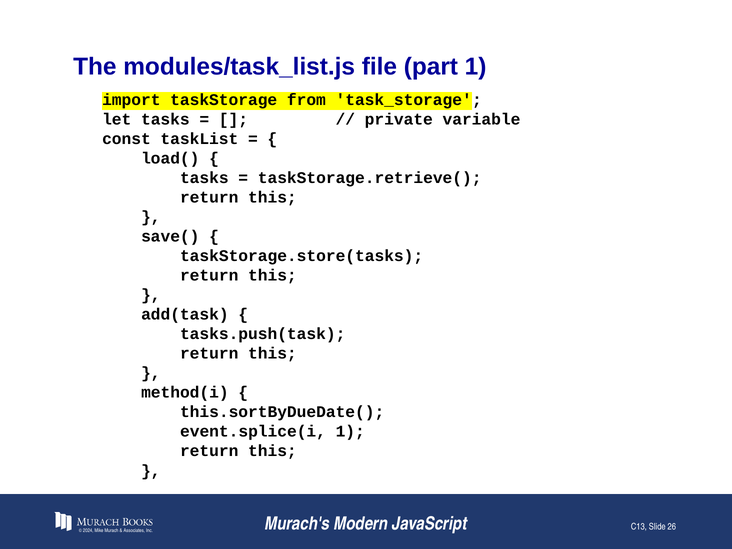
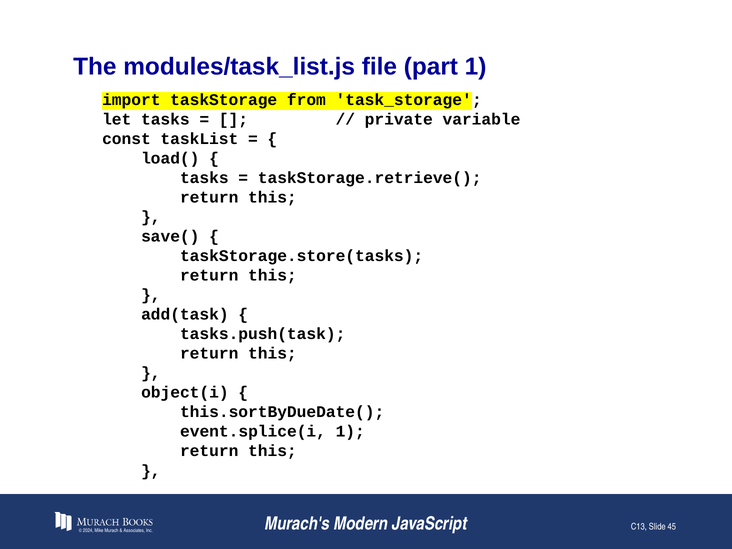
method(i: method(i -> object(i (185, 393)
26: 26 -> 45 (672, 527)
